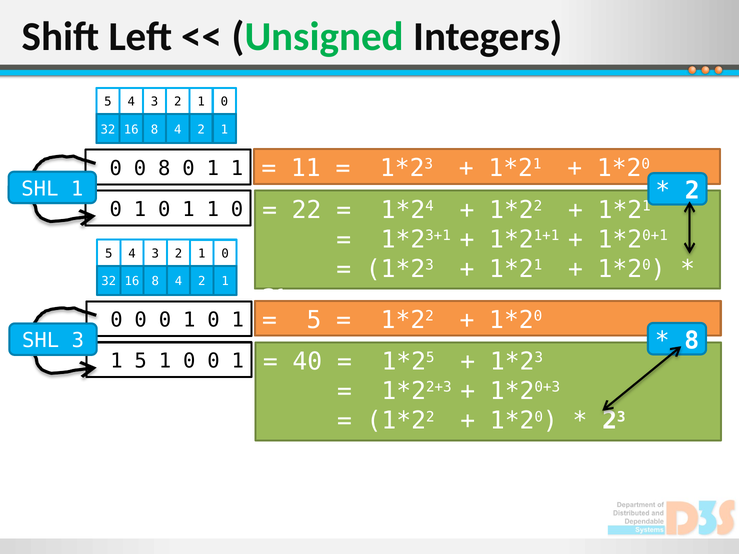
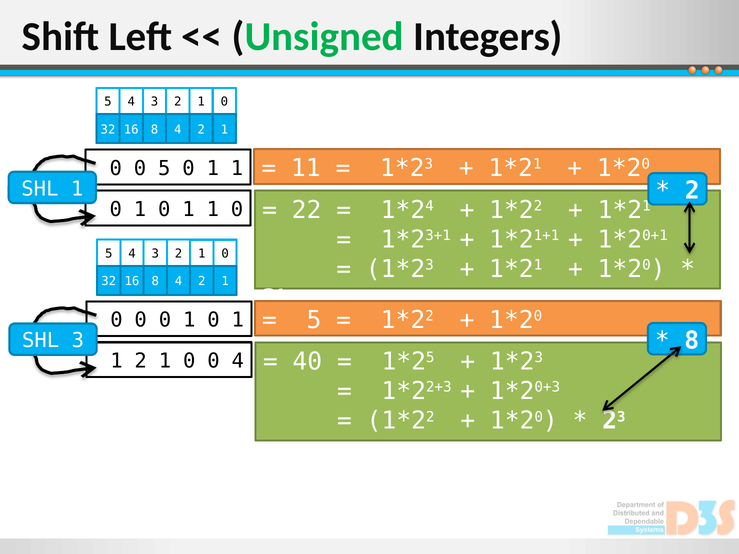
0 8: 8 -> 5 (164, 168)
5: 5 -> 2 (141, 361)
1 0 0 1: 1 -> 4 (238, 361)
